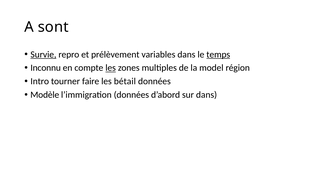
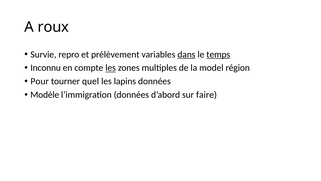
sont: sont -> roux (53, 27)
Survie underline: present -> none (43, 54)
dans underline: none -> present (186, 54)
Intro: Intro -> Pour (40, 81)
faire: faire -> quel (91, 81)
bétail: bétail -> lapins (125, 81)
sur dans: dans -> faire (206, 95)
